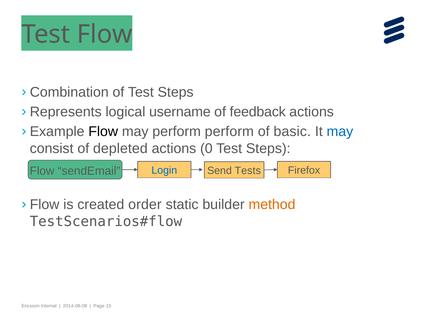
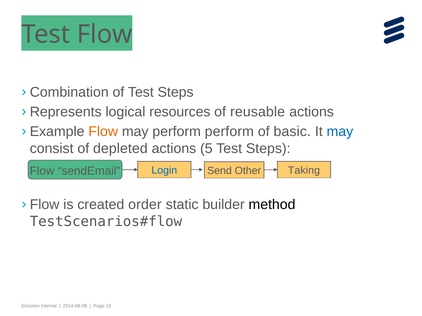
username: username -> resources (180, 112)
feedback: feedback -> reusable (258, 112)
Flow colour: black -> orange (103, 132)
0: 0 -> 5 (206, 149)
Tests: Tests -> Other (248, 171)
Firefox: Firefox -> Taking (304, 171)
method colour: orange -> black (272, 205)
